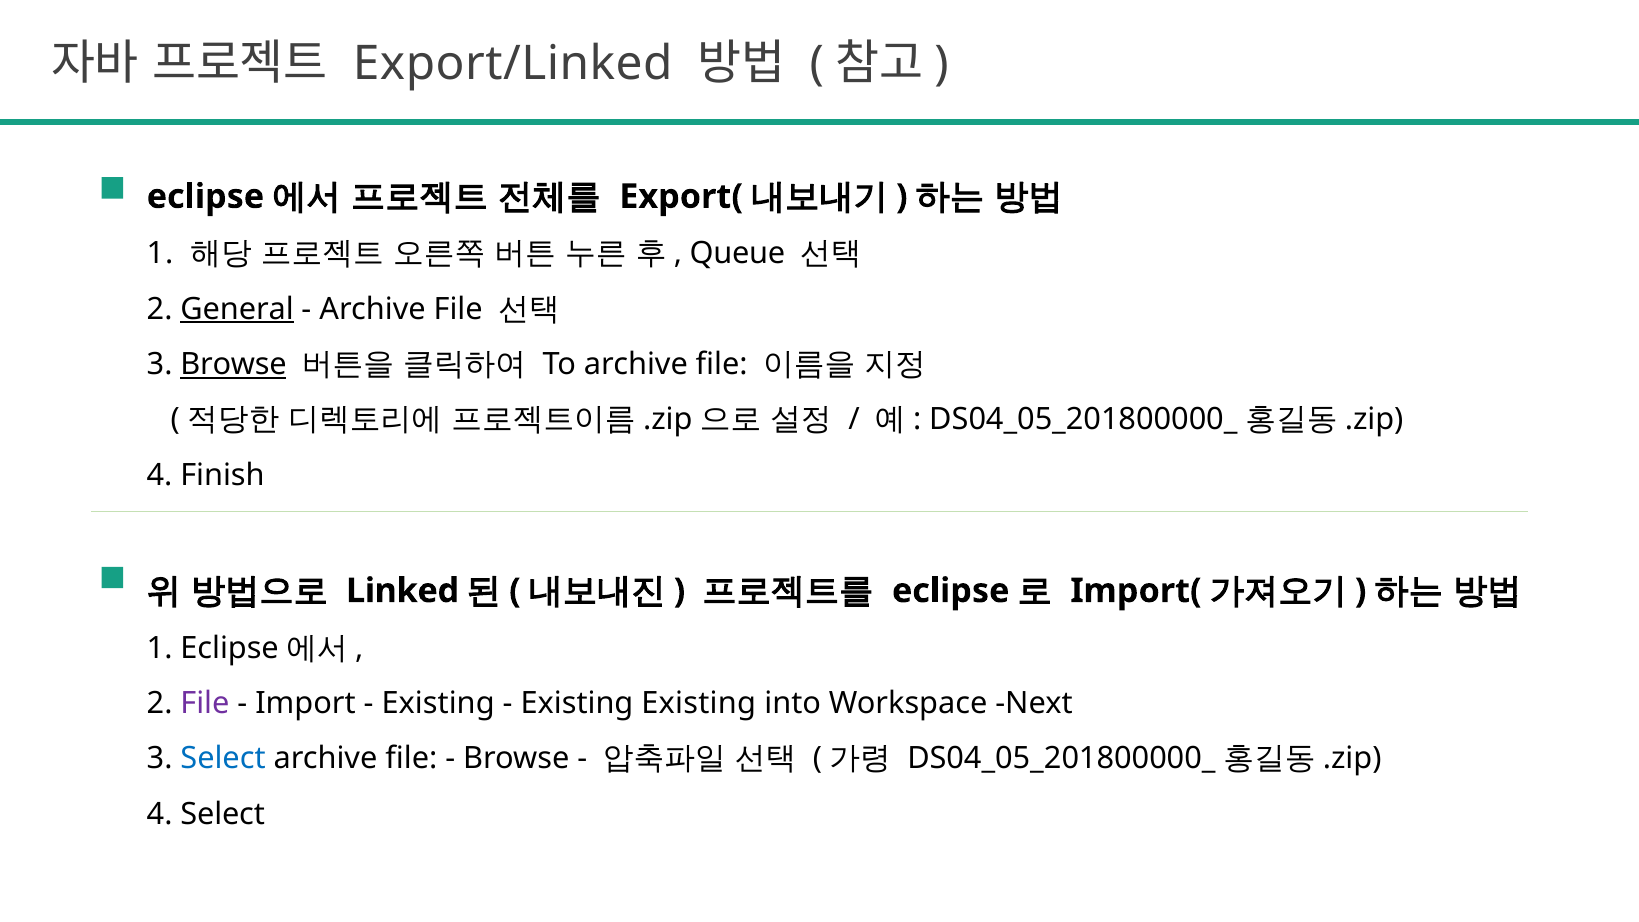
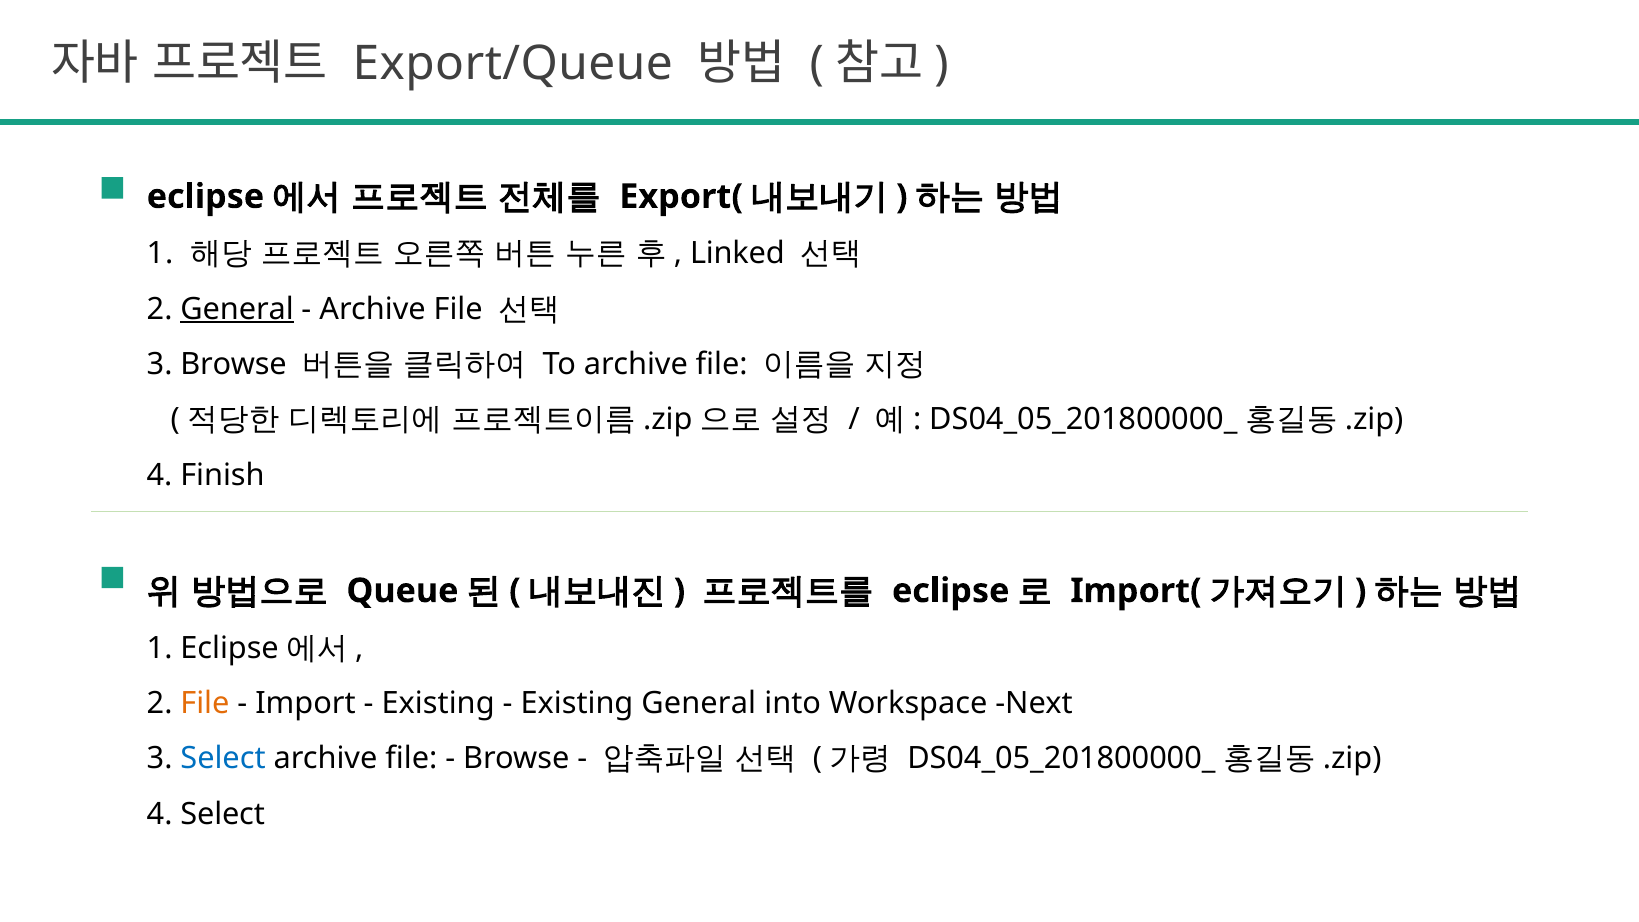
Export/Linked: Export/Linked -> Export/Queue (513, 64)
Queue: Queue -> Linked (737, 254)
Browse underline: present -> none (234, 364)
Linked: Linked -> Queue (402, 591)
File colour: purple -> orange (205, 703)
Existing Existing: Existing -> General (699, 703)
